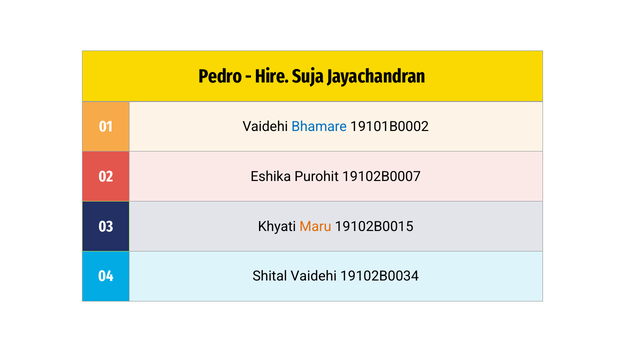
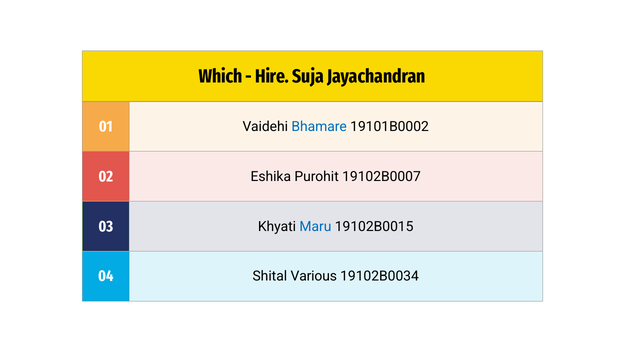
Pedro: Pedro -> Which (221, 76)
Maru colour: orange -> blue (315, 226)
Shital Vaidehi: Vaidehi -> Various (314, 276)
